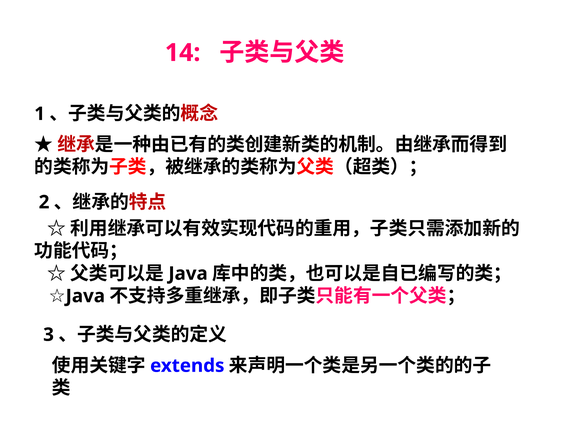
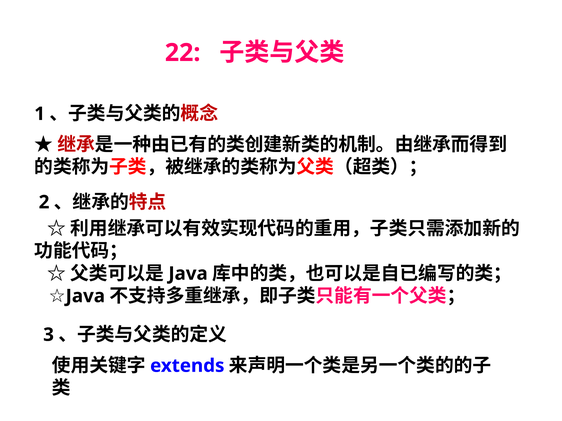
14: 14 -> 22 (183, 53)
